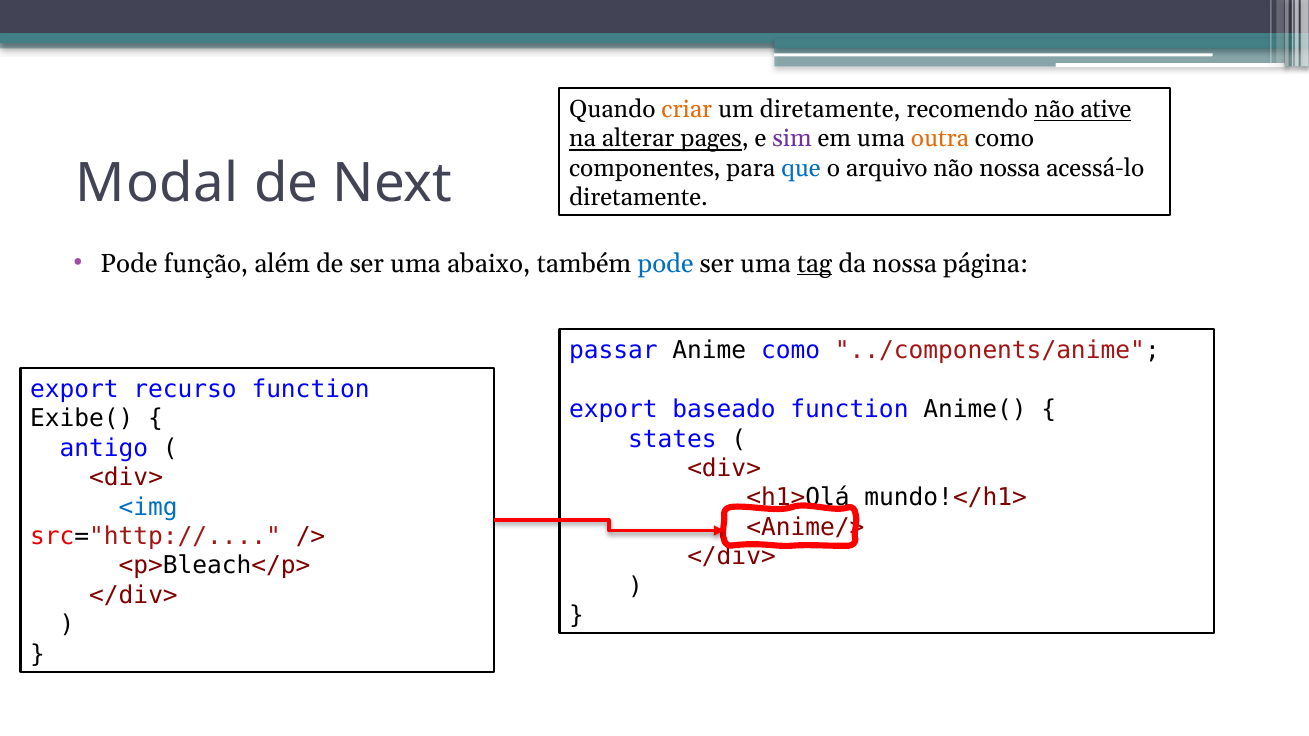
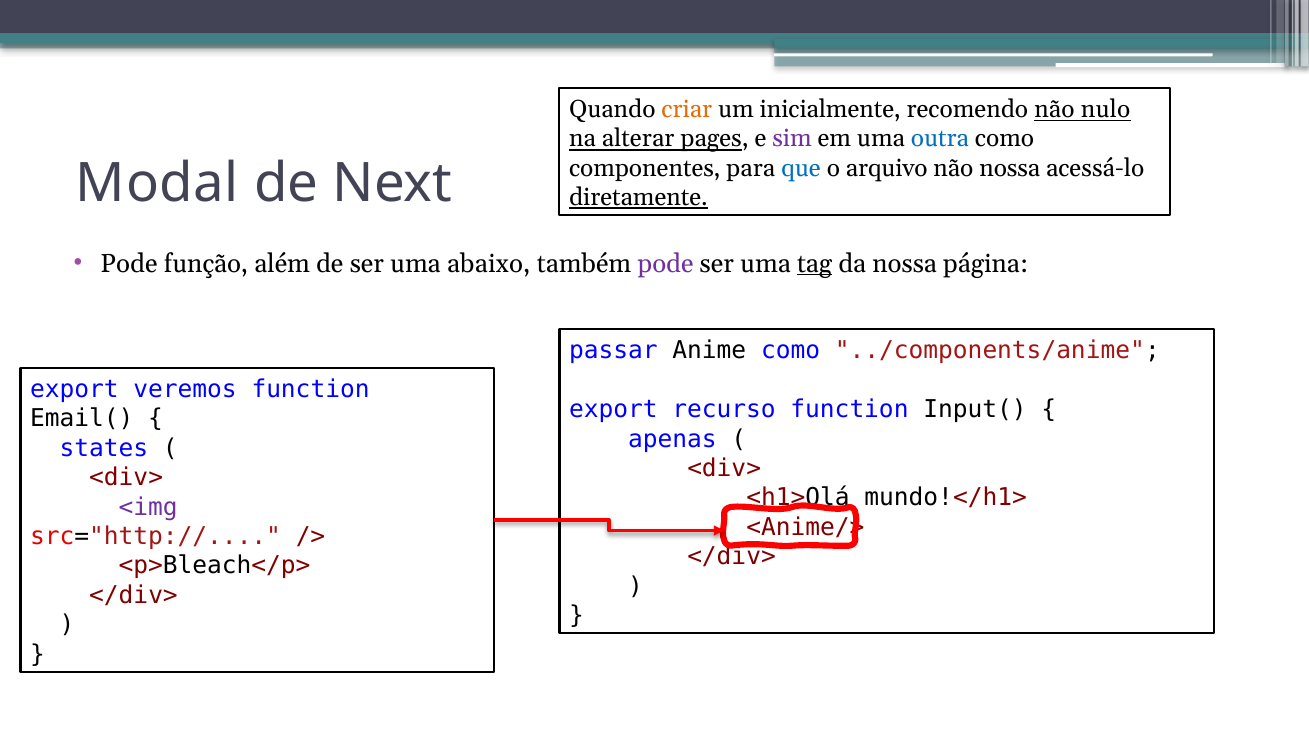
um diretamente: diretamente -> inicialmente (830, 109)
ative: ative -> nulo (1106, 109)
outra colour: orange -> blue (940, 139)
diretamente underline: none -> present (638, 198)
pode colour: blue -> purple (666, 264)
recurso: recurso -> veremos (185, 389)
baseado: baseado -> recurso (724, 410)
Anime(: Anime( -> Input( (975, 410)
Exibe(: Exibe( -> Email( (82, 419)
states: states -> apenas (672, 439)
antigo: antigo -> states (104, 448)
<img colour: blue -> purple (148, 507)
